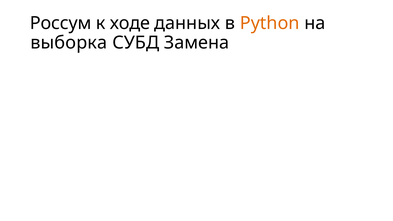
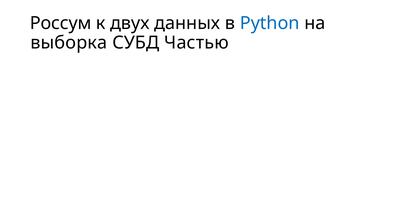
ходе: ходе -> двух (130, 23)
Python colour: orange -> blue (270, 23)
Замена: Замена -> Частью (196, 43)
